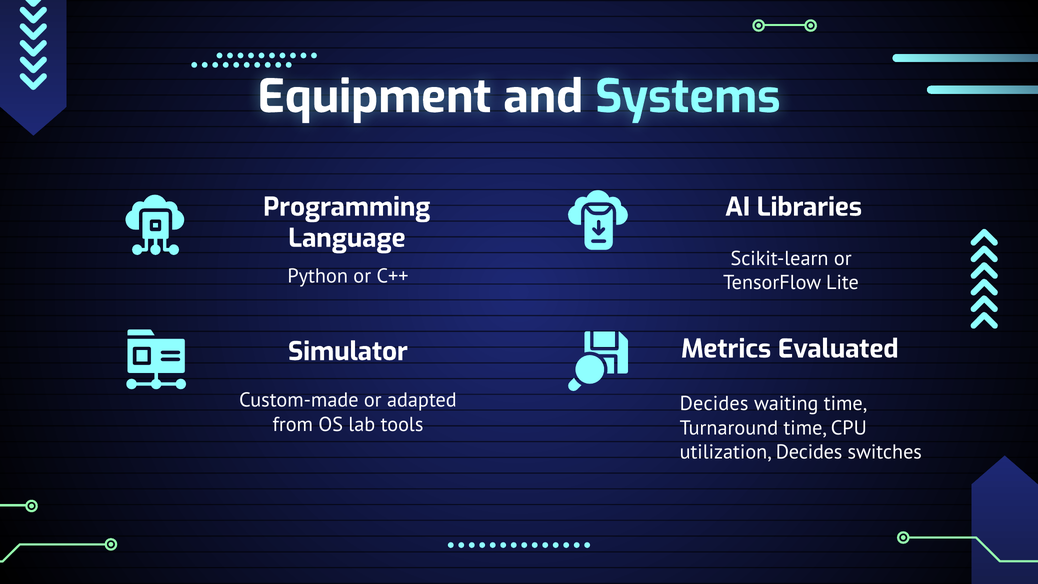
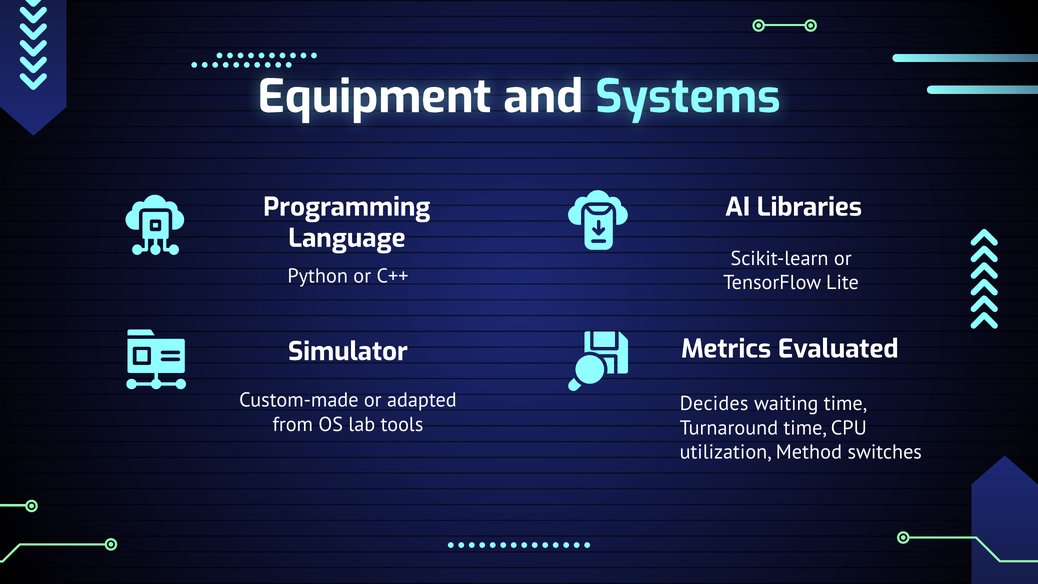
utilization Decides: Decides -> Method (809, 452)
